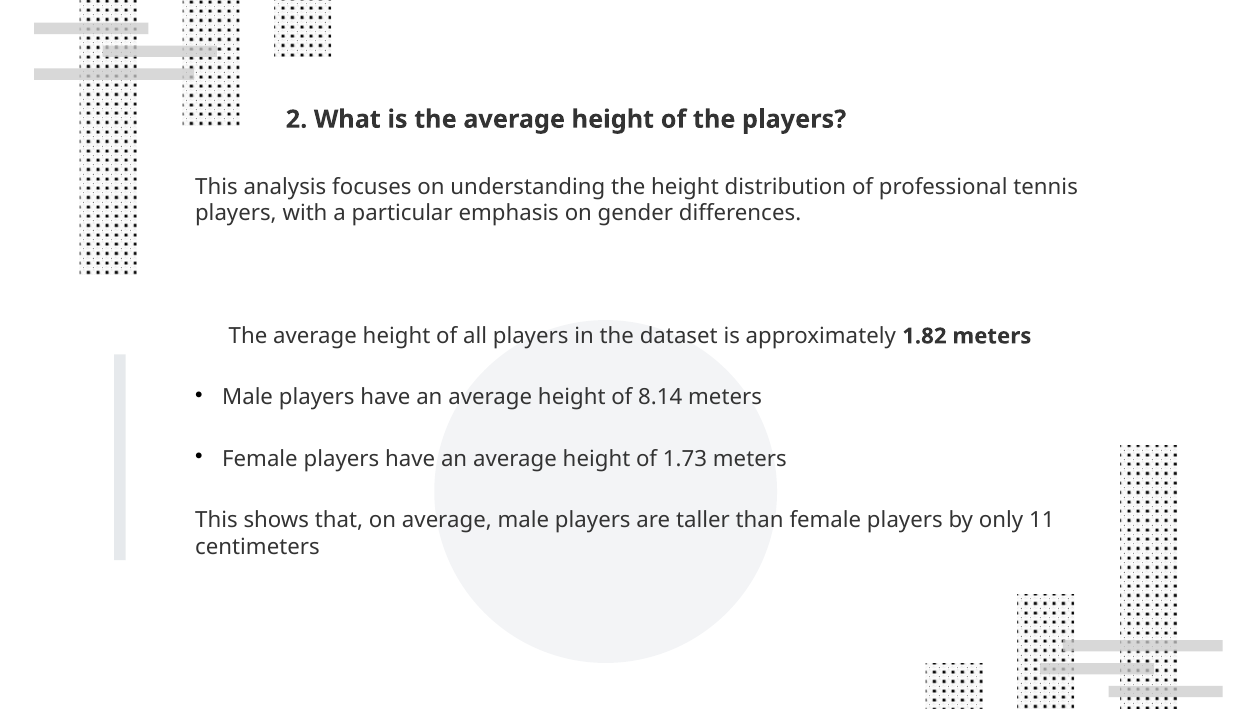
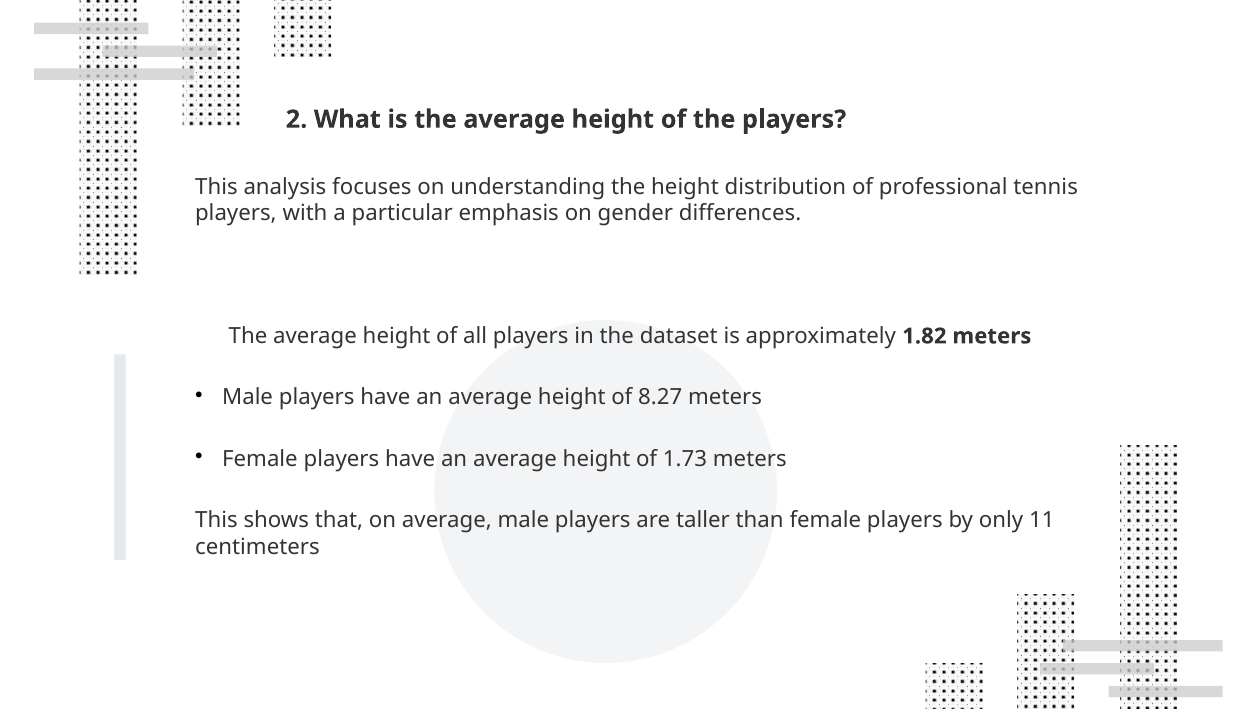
8.14: 8.14 -> 8.27 (660, 397)
